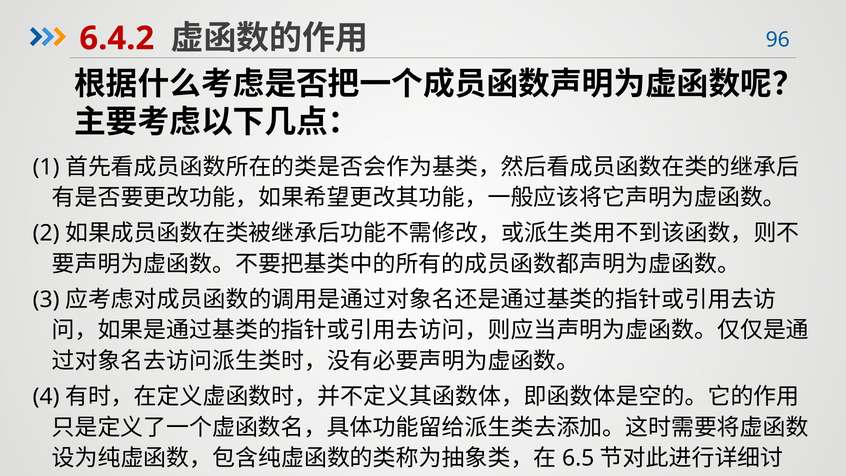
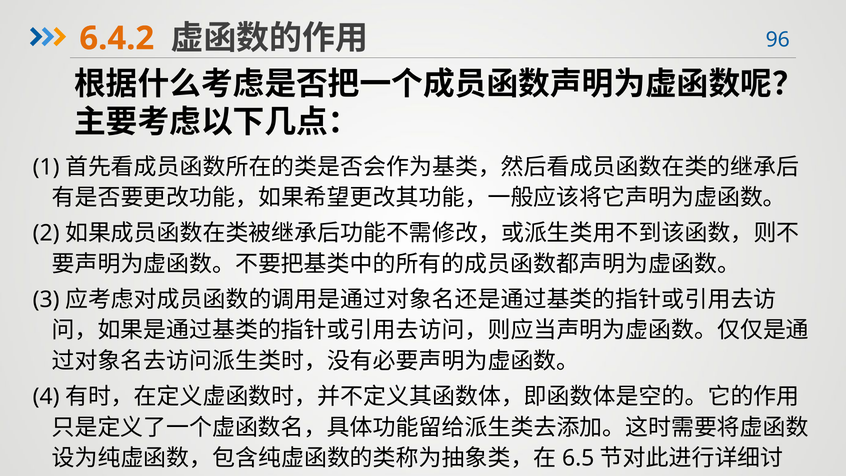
6.4.2 colour: red -> orange (117, 38)
